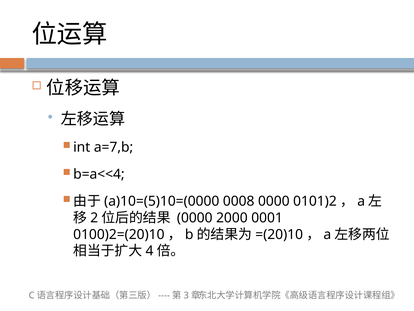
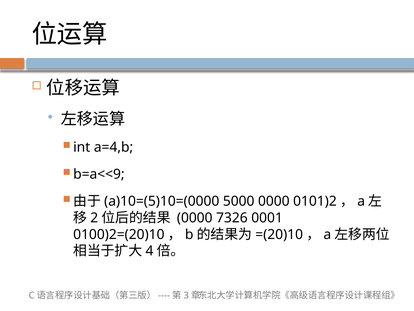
a=7,b: a=7,b -> a=4,b (114, 147)
b=a<<4: b=a<<4 -> b=a<<9 (99, 174)
0008: 0008 -> 5000 (239, 201)
2000: 2000 -> 7326 (232, 218)
